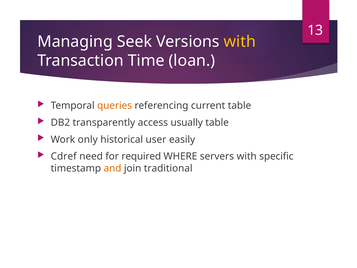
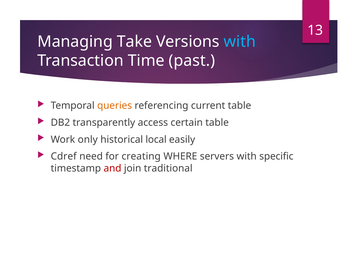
Seek: Seek -> Take (134, 42)
with colour: yellow -> light blue (240, 42)
loan: loan -> past (192, 61)
usually: usually -> certain (187, 122)
user: user -> local (156, 139)
required: required -> creating (141, 156)
and colour: orange -> red (112, 168)
